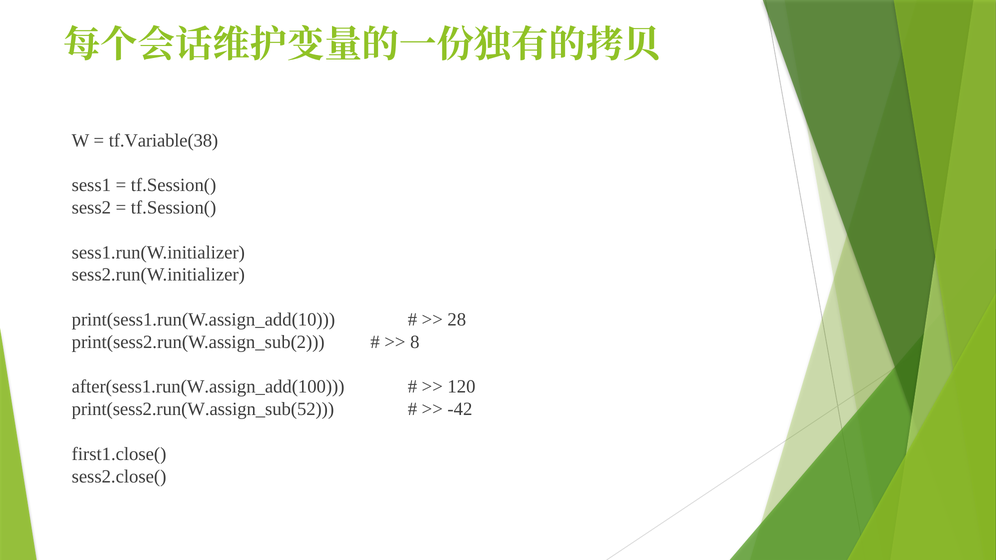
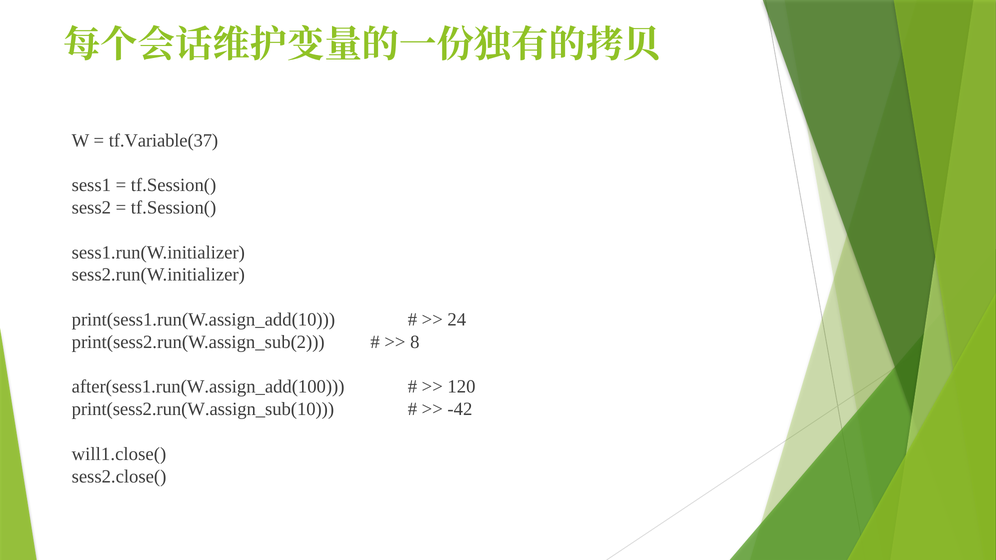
tf.Variable(38: tf.Variable(38 -> tf.Variable(37 (163, 141)
28: 28 -> 24 (457, 320)
print(sess2.run(W.assign_sub(52: print(sess2.run(W.assign_sub(52 -> print(sess2.run(W.assign_sub(10 (203, 409)
first1.close(: first1.close( -> will1.close( (119, 454)
